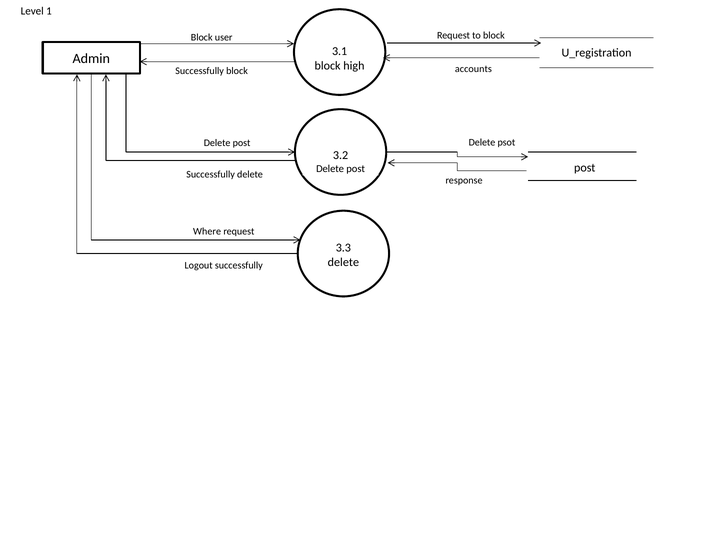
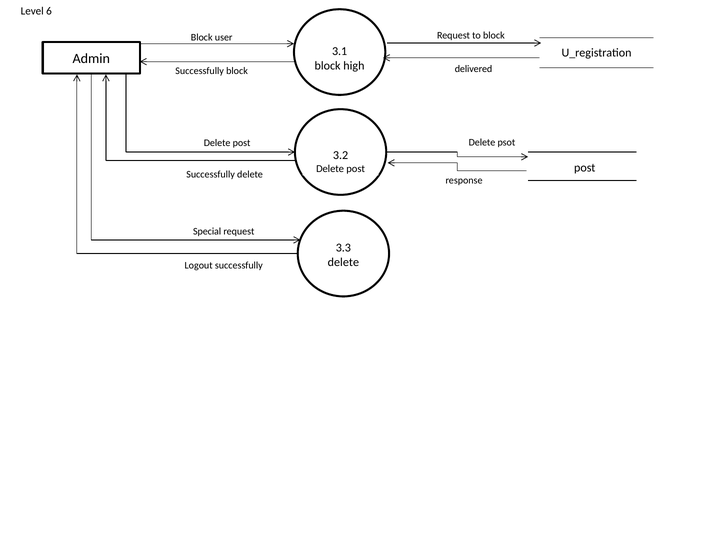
1: 1 -> 6 (49, 11)
accounts: accounts -> delivered (474, 69)
Where: Where -> Special (207, 231)
